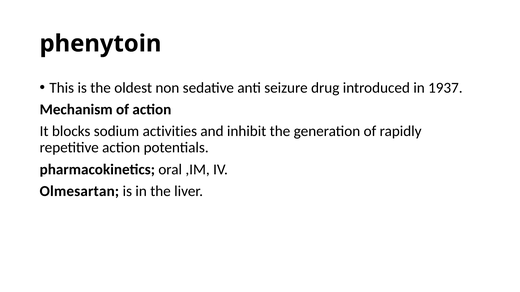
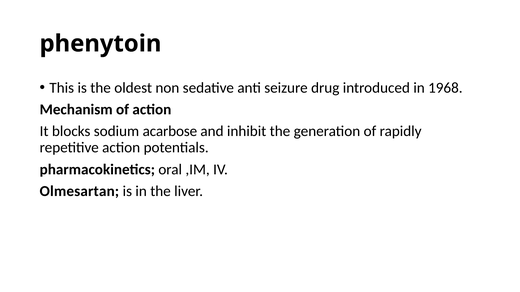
1937: 1937 -> 1968 (445, 88)
activities: activities -> acarbose (170, 132)
